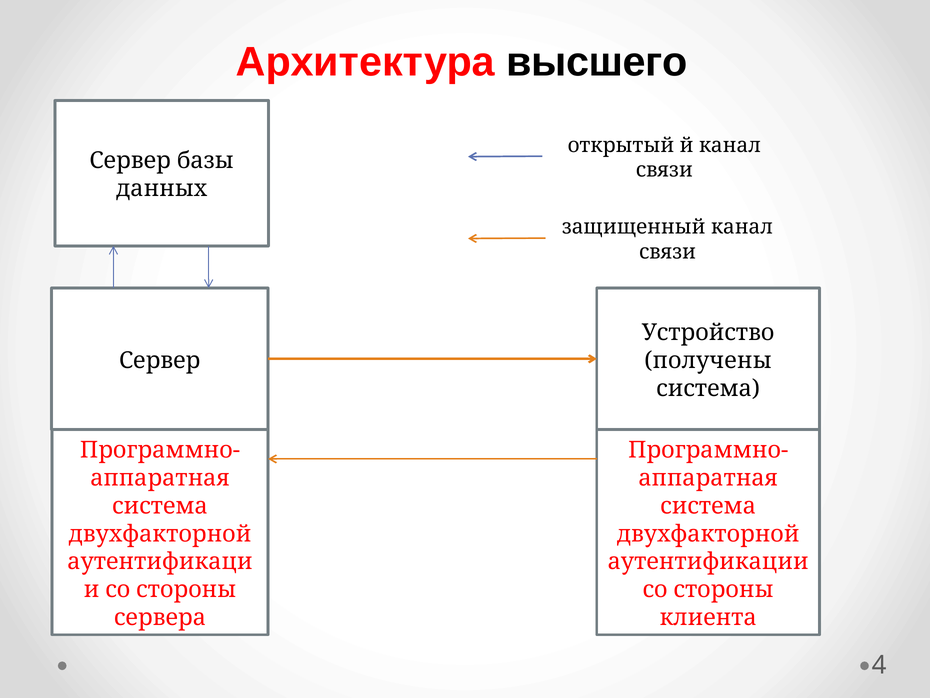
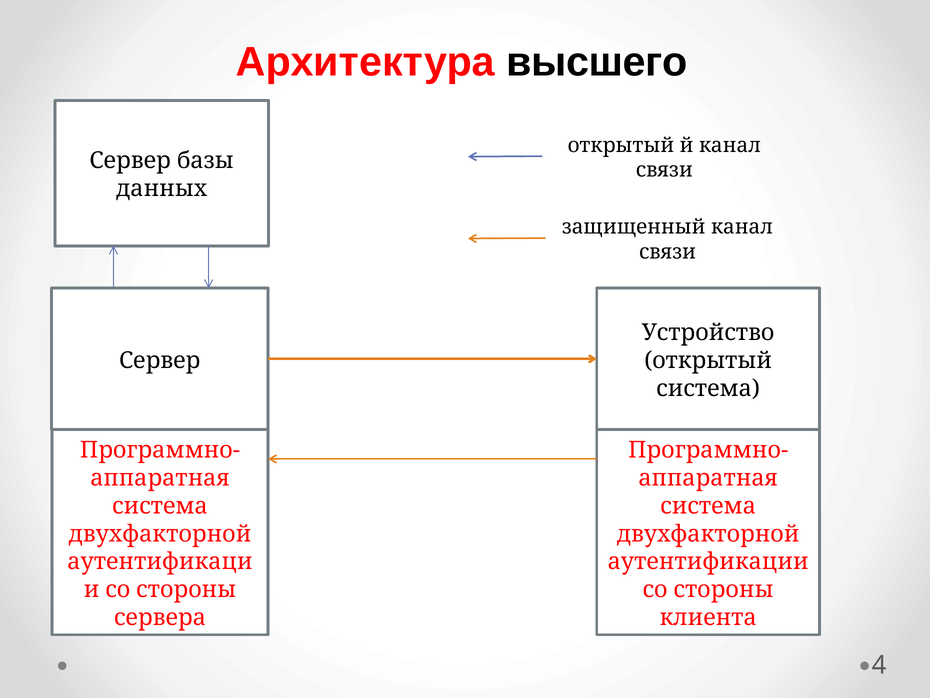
получены: получены -> открытый (708, 360)
